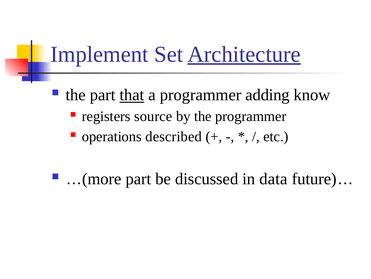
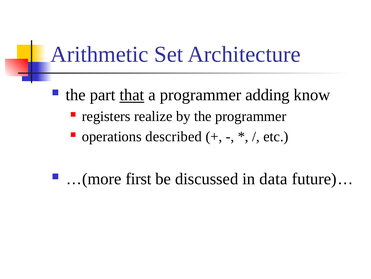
Implement: Implement -> Arithmetic (99, 54)
Architecture underline: present -> none (244, 54)
source: source -> realize (153, 116)
…(more part: part -> first (138, 179)
